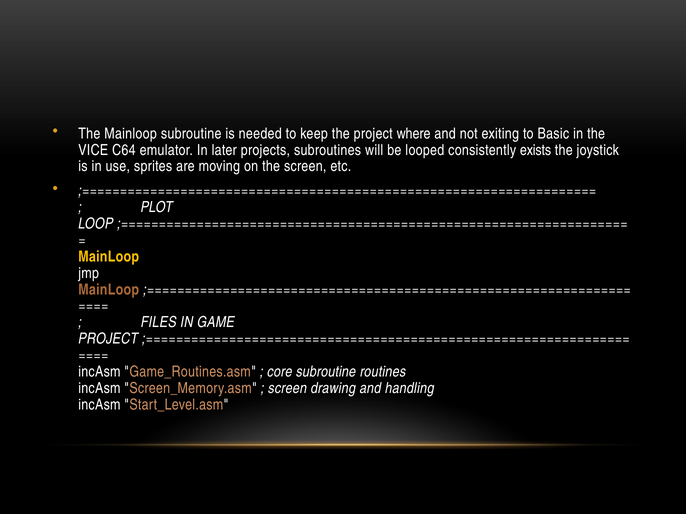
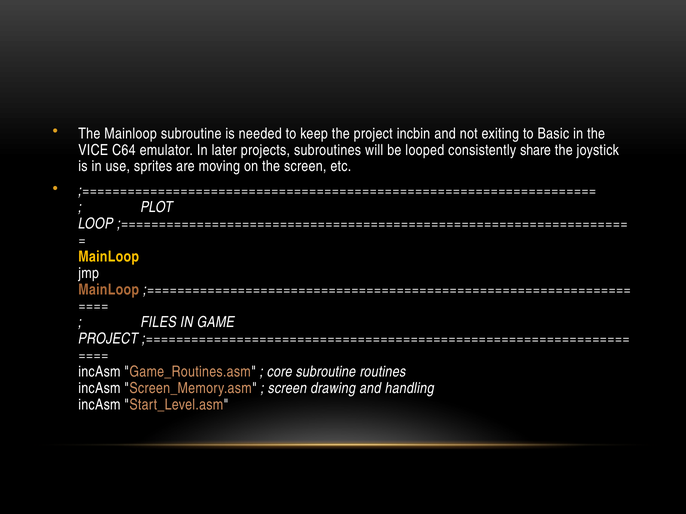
where: where -> incbin (413, 134)
exists: exists -> share (536, 150)
